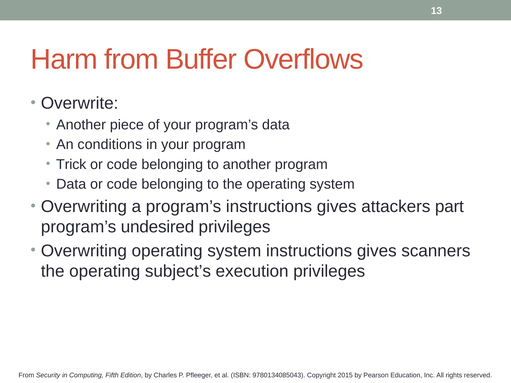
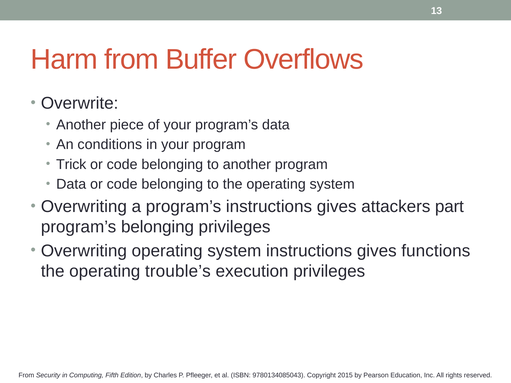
program’s undesired: undesired -> belonging (158, 227)
scanners: scanners -> functions (436, 251)
subject’s: subject’s -> trouble’s (178, 271)
